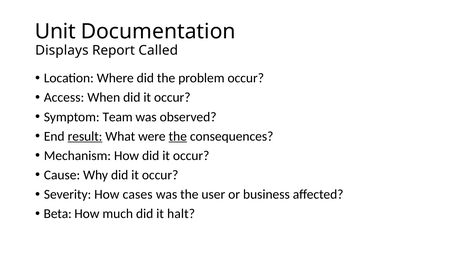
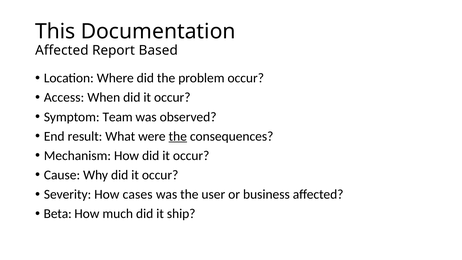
Unit: Unit -> This (55, 32)
Displays: Displays -> Affected (62, 50)
Called: Called -> Based (158, 50)
result underline: present -> none (85, 136)
halt: halt -> ship (181, 214)
